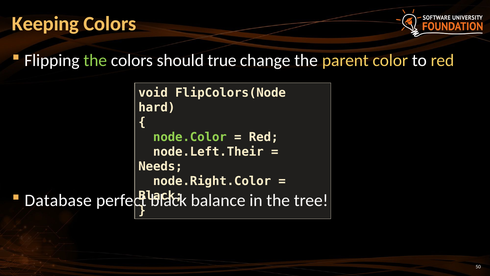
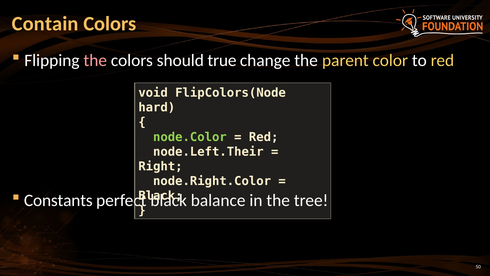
Keeping: Keeping -> Contain (45, 24)
the colour: light green -> pink (95, 60)
Needs: Needs -> Right (160, 166)
Database: Database -> Constants (58, 200)
